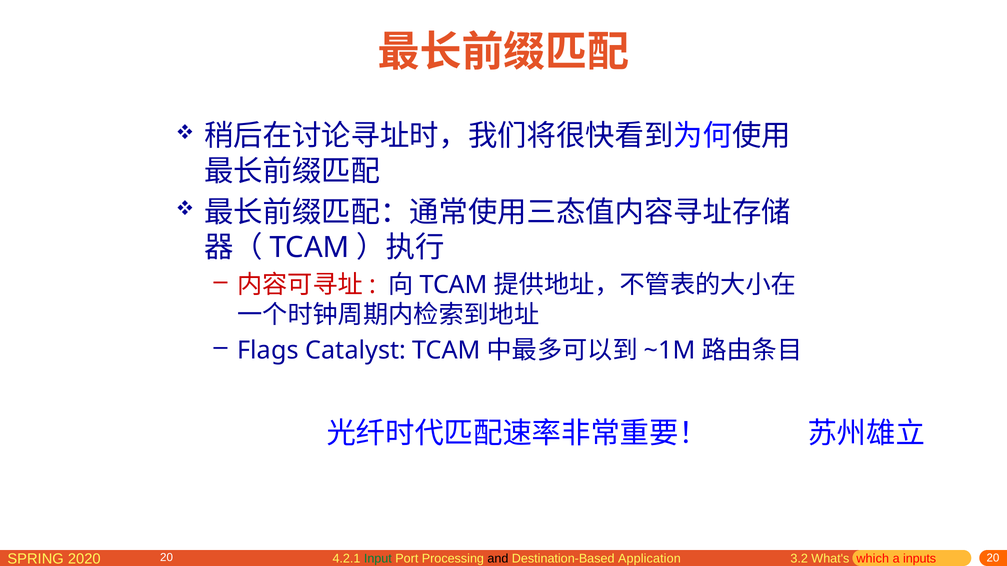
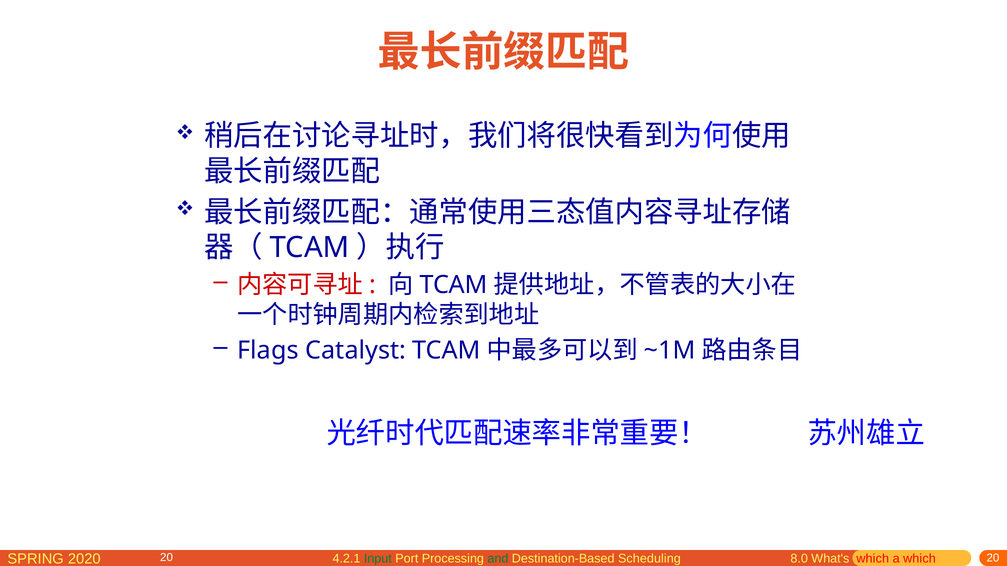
and colour: black -> green (498, 559)
Application: Application -> Scheduling (649, 559)
3.2: 3.2 -> 8.0 (799, 559)
a inputs: inputs -> which (919, 559)
